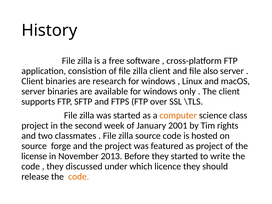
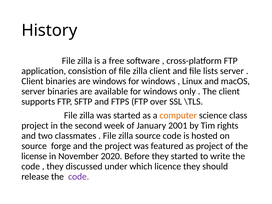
also: also -> lists (211, 71)
are research: research -> windows (109, 81)
2013: 2013 -> 2020 (111, 156)
code colour: orange -> purple (79, 177)
